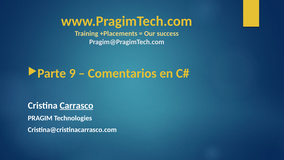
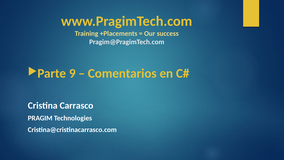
Carrasco underline: present -> none (76, 105)
